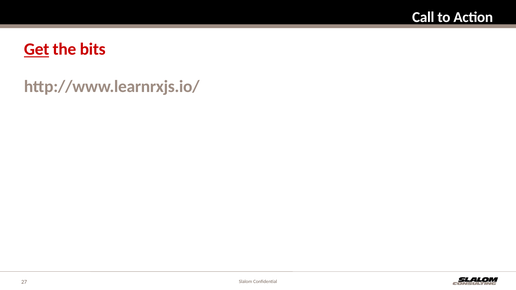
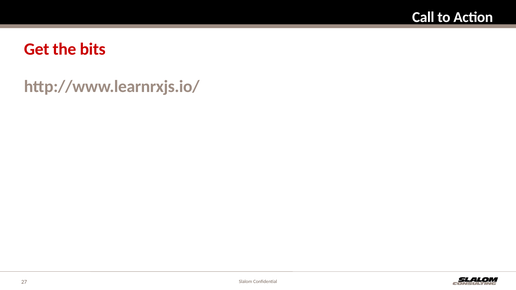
Get underline: present -> none (37, 49)
